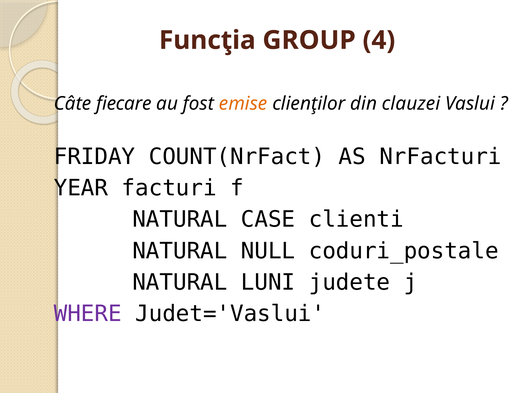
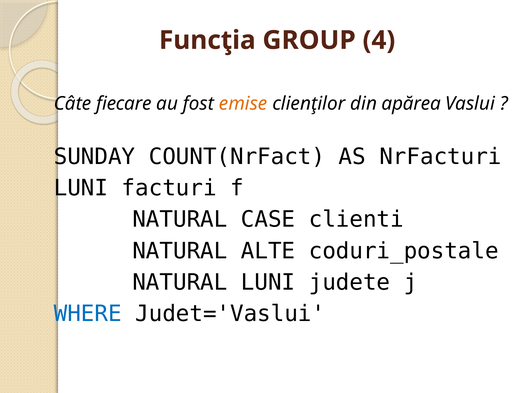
clauzei: clauzei -> apărea (411, 104)
FRIDAY: FRIDAY -> SUNDAY (95, 157)
YEAR: YEAR -> LUNI (81, 188)
NULL: NULL -> ALTE (268, 251)
WHERE colour: purple -> blue (88, 314)
